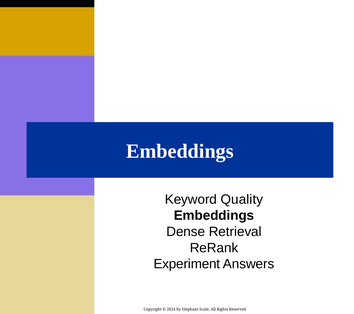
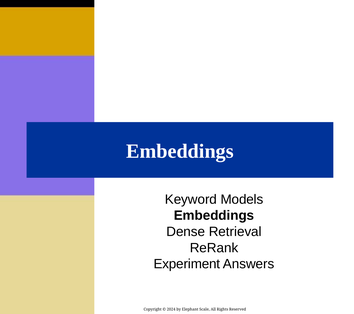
Quality: Quality -> Models (242, 199)
